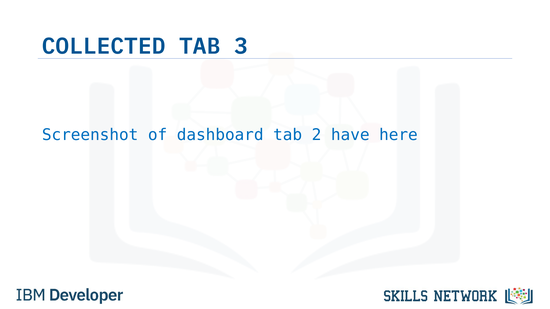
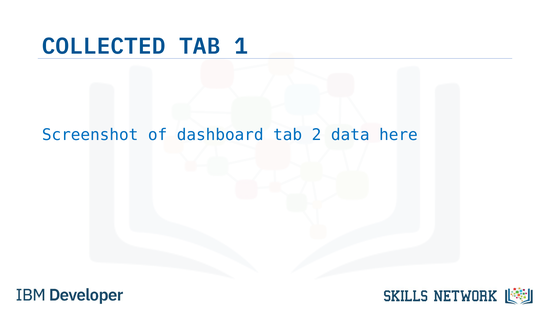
3: 3 -> 1 (241, 46)
have: have -> data (350, 135)
